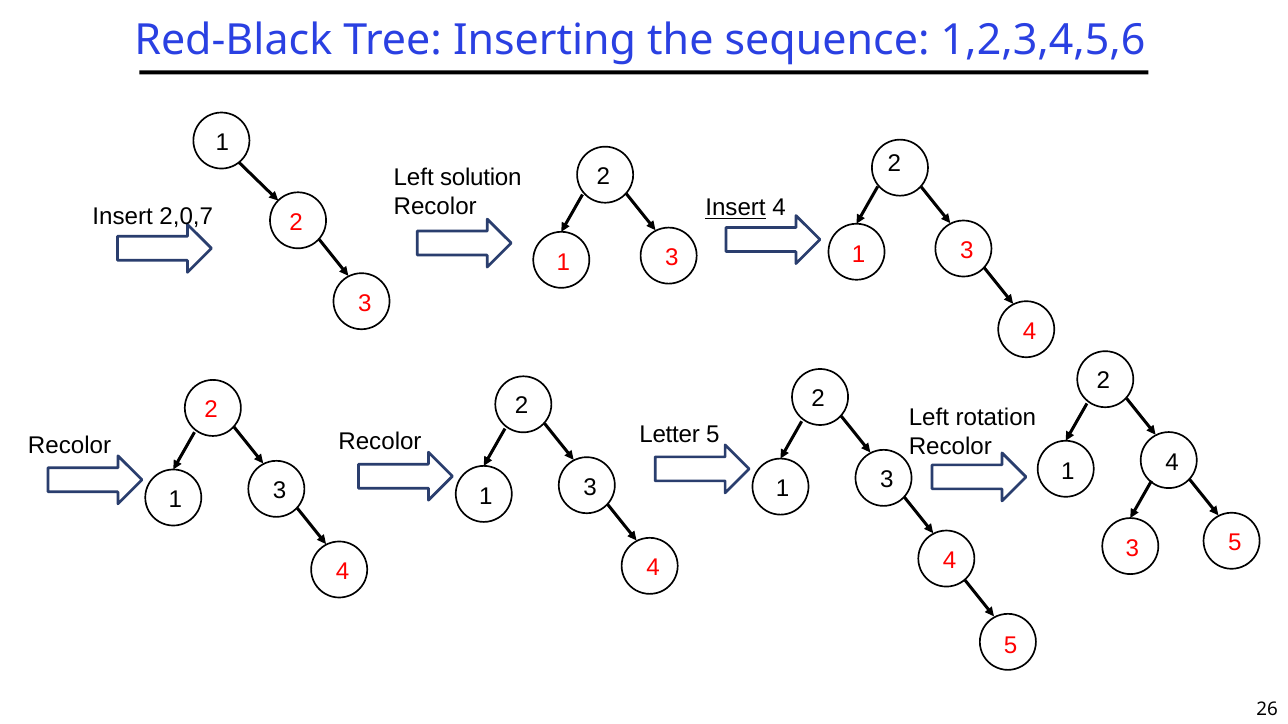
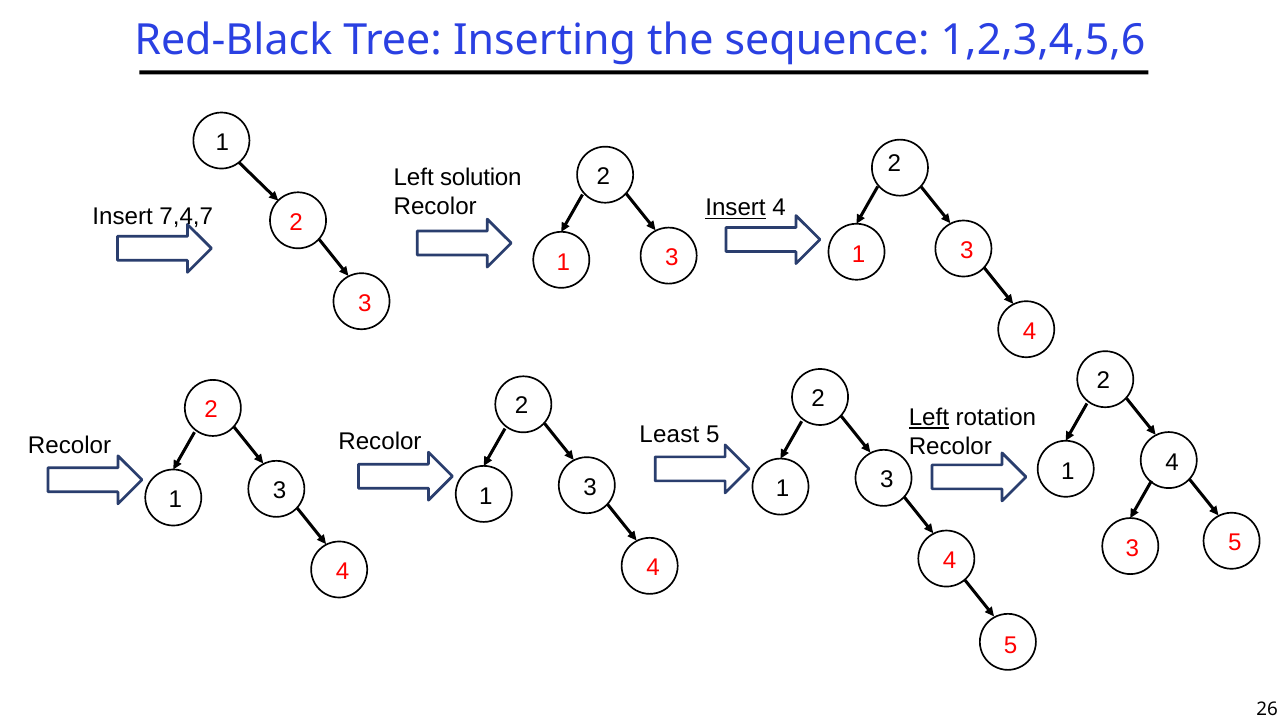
2,0,7: 2,0,7 -> 7,4,7 (186, 217)
Left underline: none -> present (929, 418)
Letter: Letter -> Least (669, 435)
